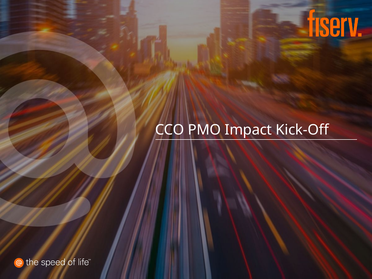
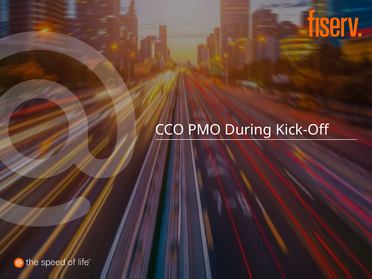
Impact: Impact -> During (248, 130)
